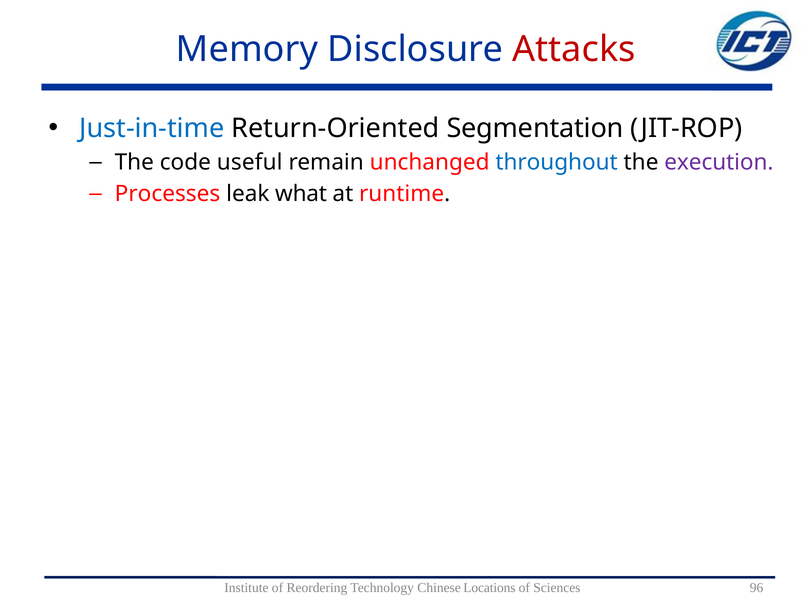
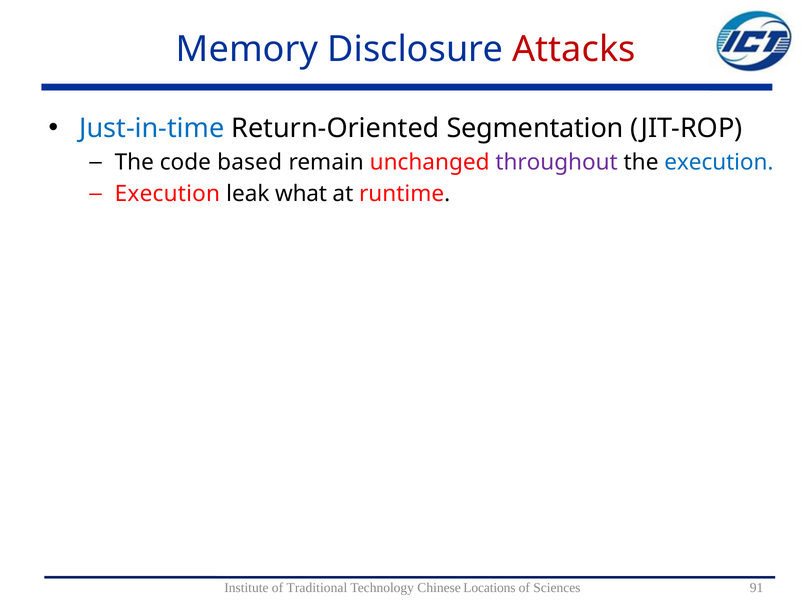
useful: useful -> based (250, 162)
throughout colour: blue -> purple (557, 162)
execution colour: purple -> blue (719, 162)
Processes: Processes -> Execution (167, 194)
Reordering: Reordering -> Traditional (317, 588)
96: 96 -> 91 (757, 588)
